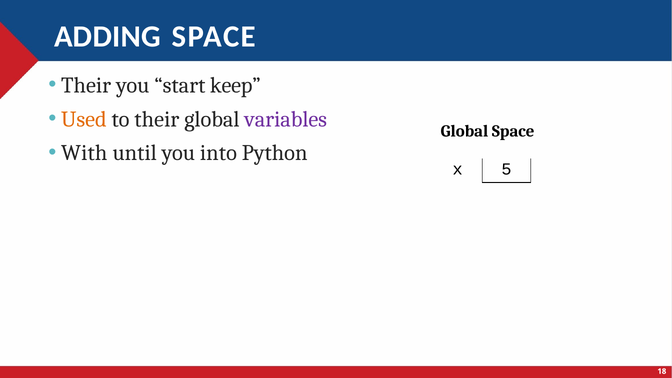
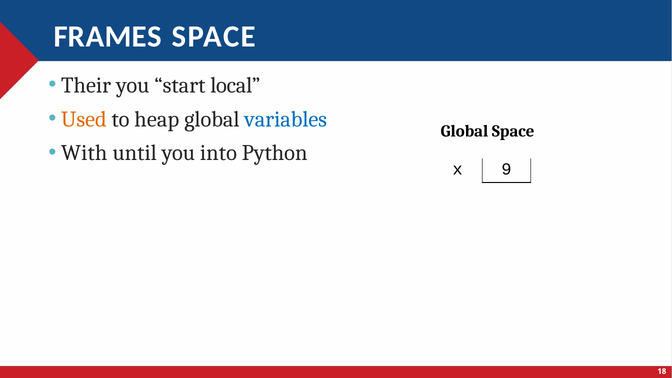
ADDING: ADDING -> FRAMES (108, 37)
keep: keep -> local (235, 85)
to their: their -> heap (157, 119)
variables colour: purple -> blue (286, 119)
5: 5 -> 9 (506, 169)
